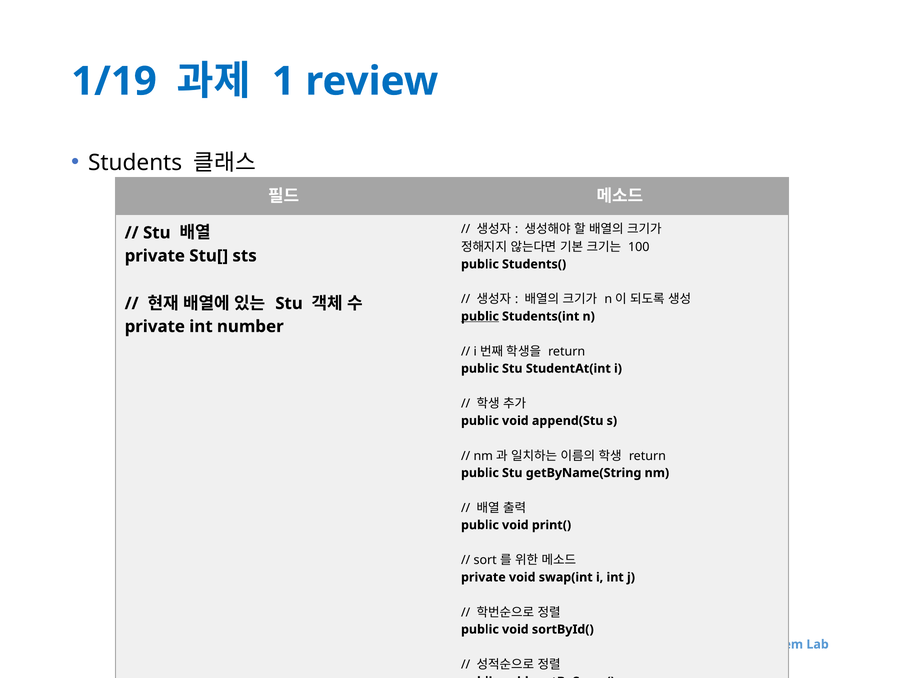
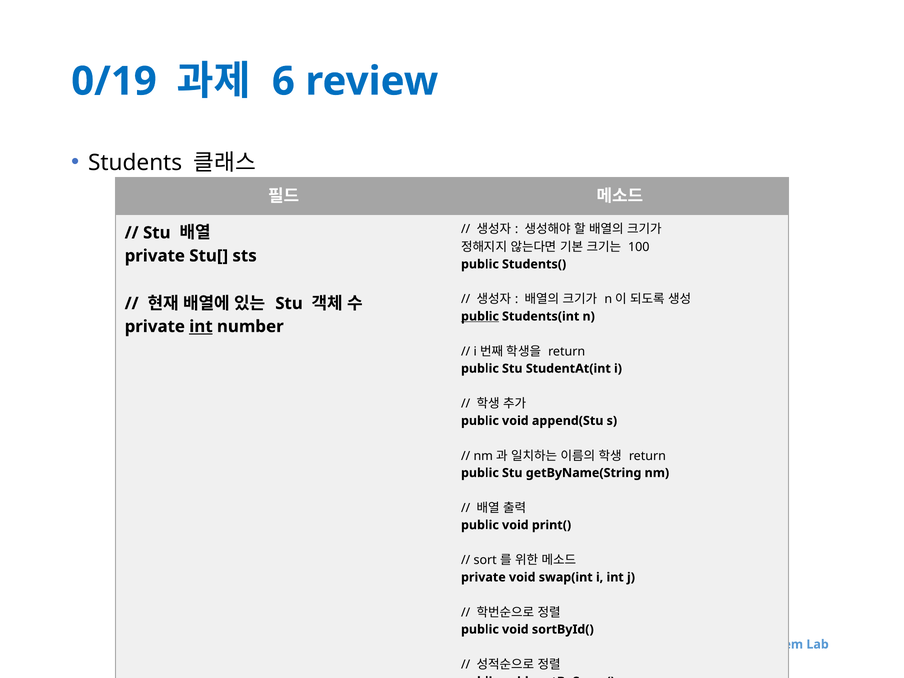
1/19: 1/19 -> 0/19 (114, 81)
1: 1 -> 6 (283, 81)
int underline: none -> present (201, 327)
